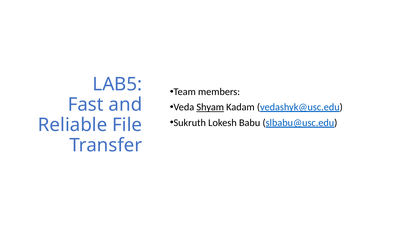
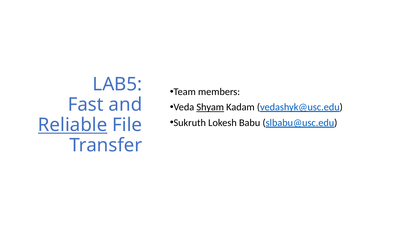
Reliable underline: none -> present (73, 125)
